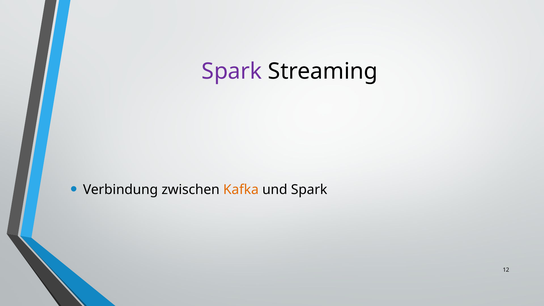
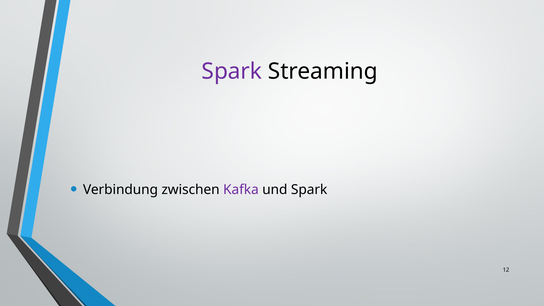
Kafka colour: orange -> purple (241, 190)
